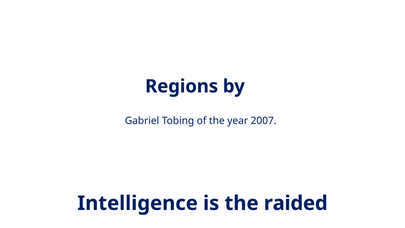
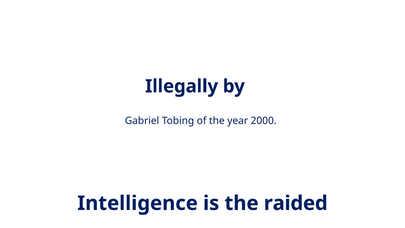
Regions: Regions -> Illegally (182, 86)
2007: 2007 -> 2000 (264, 121)
